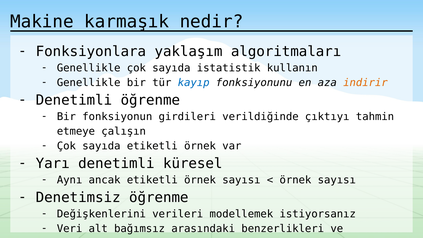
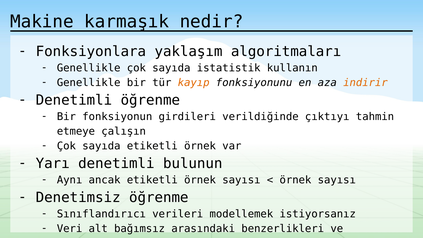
kayıp colour: blue -> orange (194, 83)
küresel: küresel -> bulunun (193, 163)
Değişkenlerini: Değişkenlerini -> Sınıflandırıcı (101, 214)
